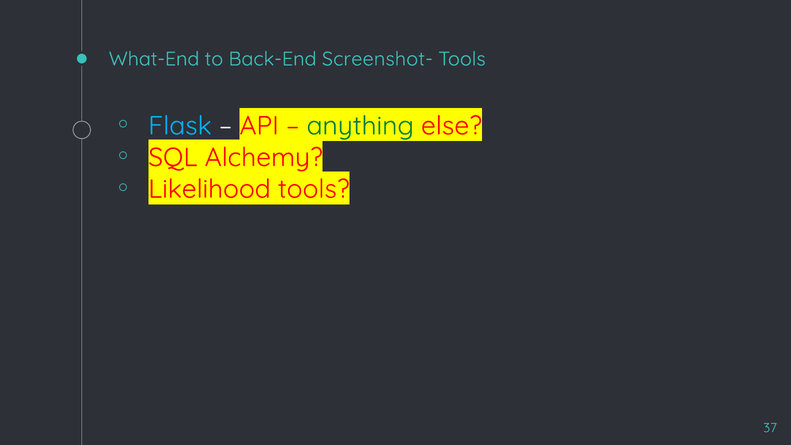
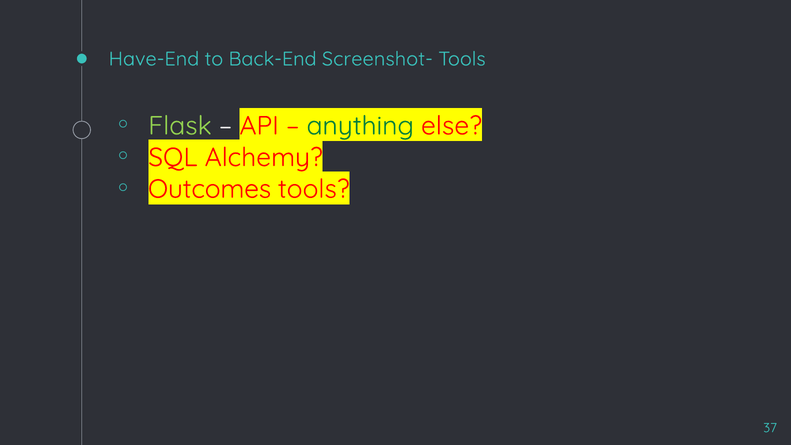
What-End: What-End -> Have-End (154, 59)
Flask colour: light blue -> light green (180, 126)
Likelihood: Likelihood -> Outcomes (210, 189)
